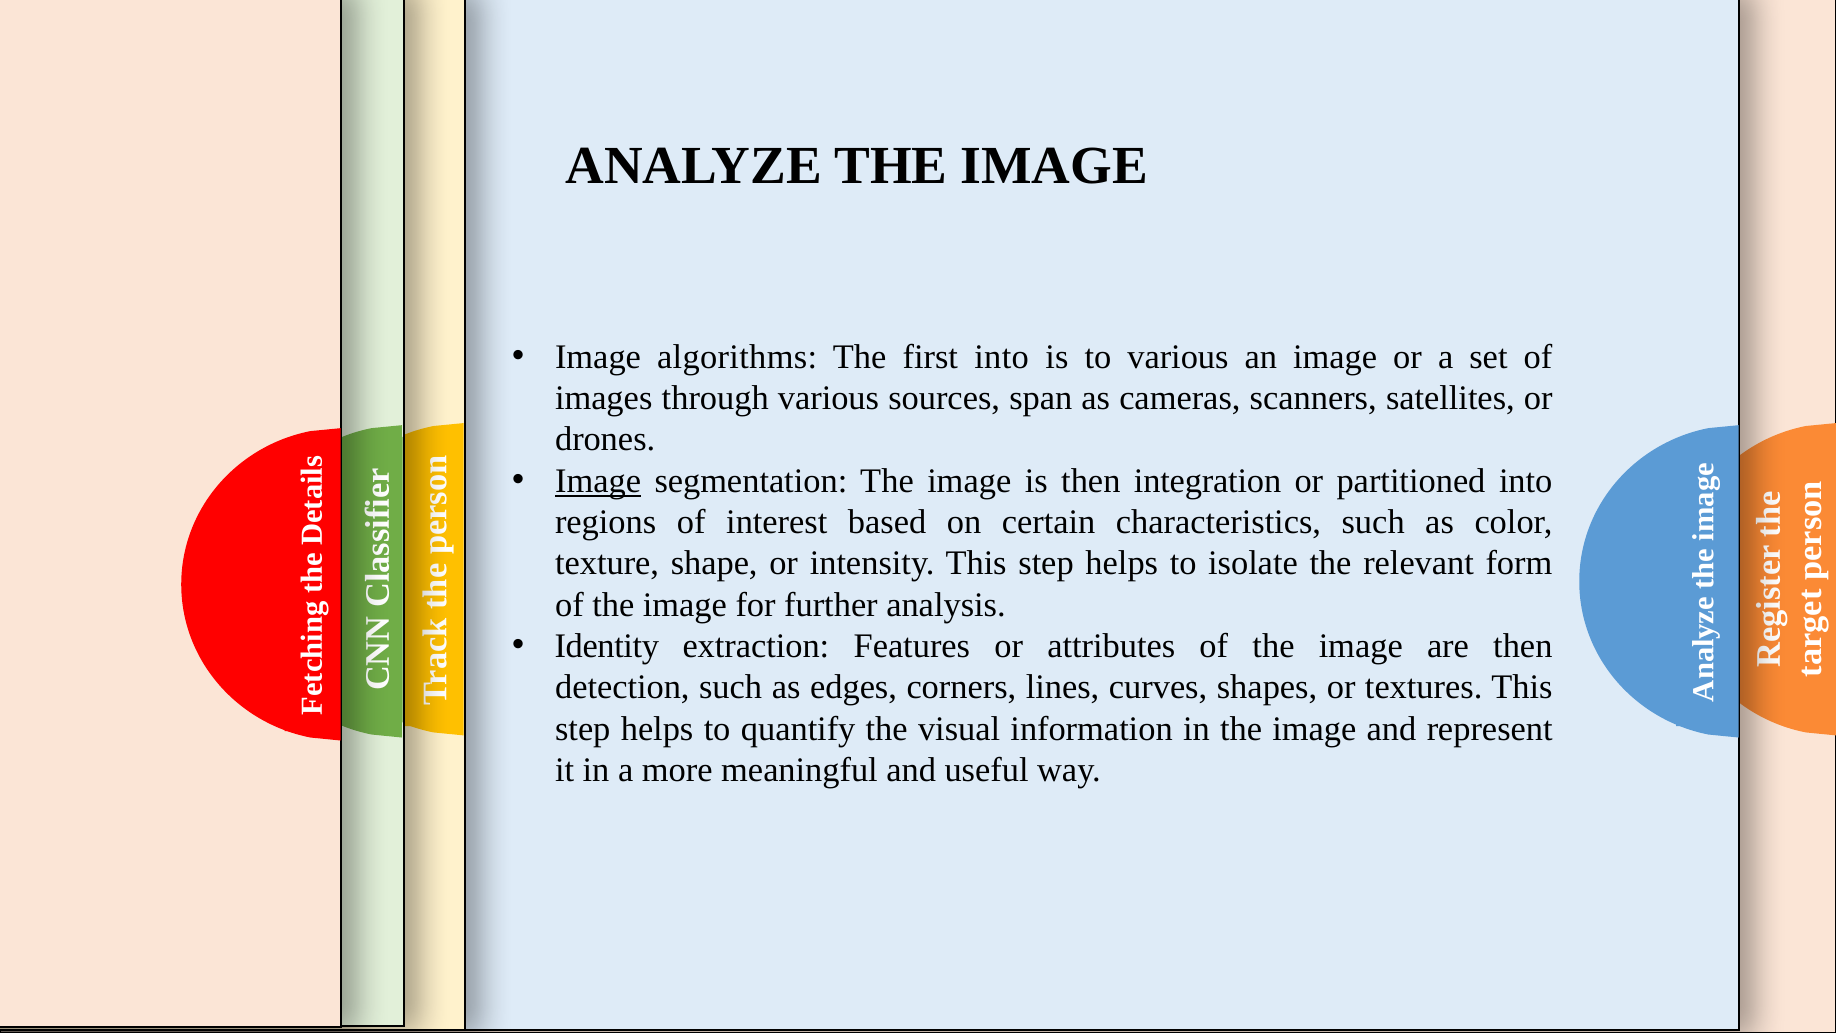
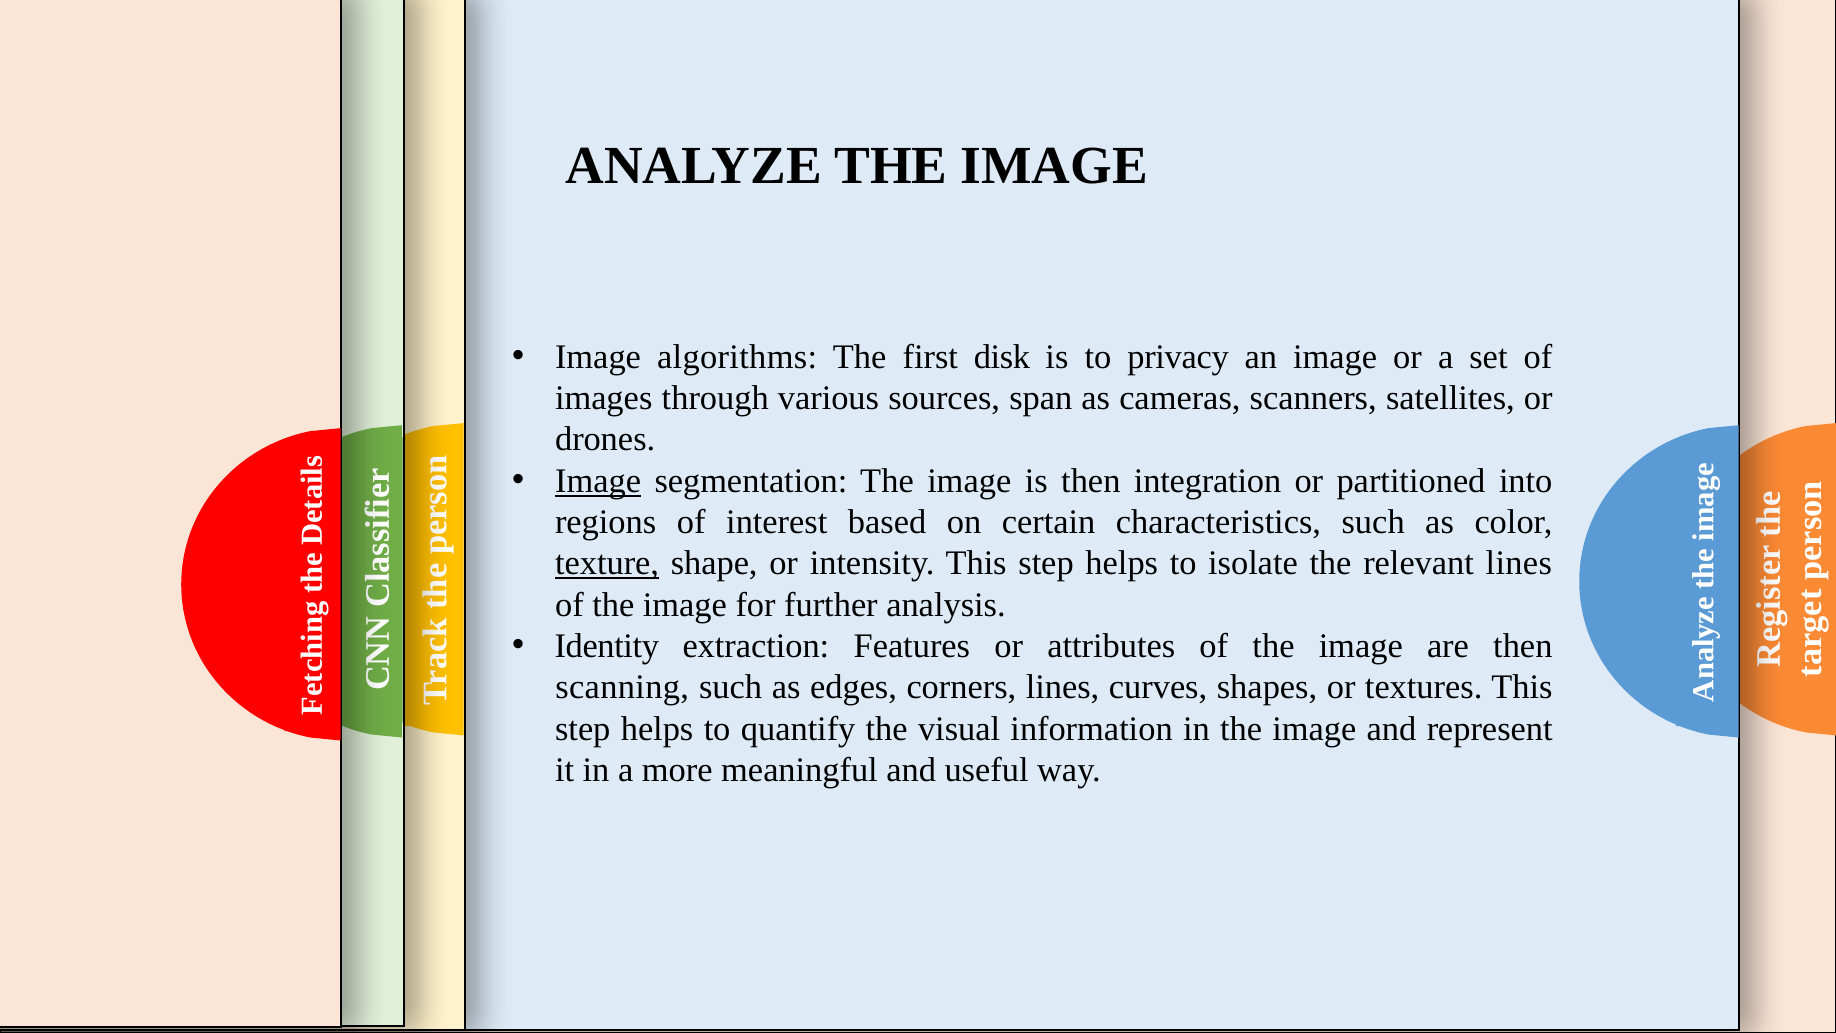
first into: into -> disk (1002, 357)
to various: various -> privacy (1178, 357)
texture underline: none -> present (607, 563)
relevant form: form -> lines (1519, 563)
detection: detection -> scanning (622, 687)
